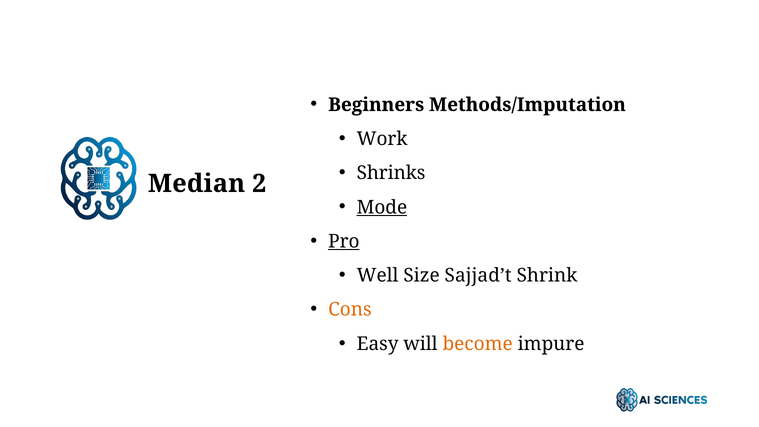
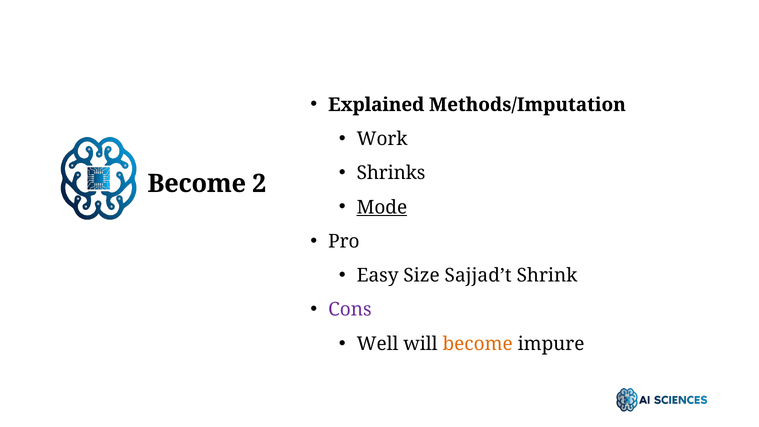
Beginners: Beginners -> Explained (376, 105)
Median: Median -> Become (197, 184)
Pro underline: present -> none (344, 241)
Well: Well -> Easy (378, 276)
Cons colour: orange -> purple (350, 310)
Easy: Easy -> Well (378, 344)
